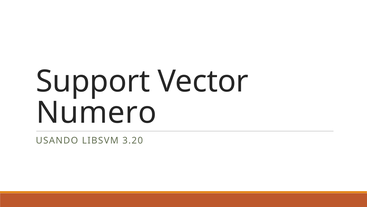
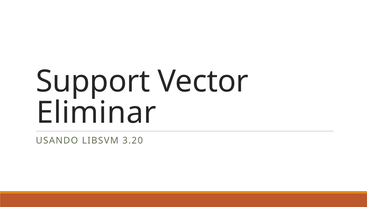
Numero: Numero -> Eliminar (96, 112)
